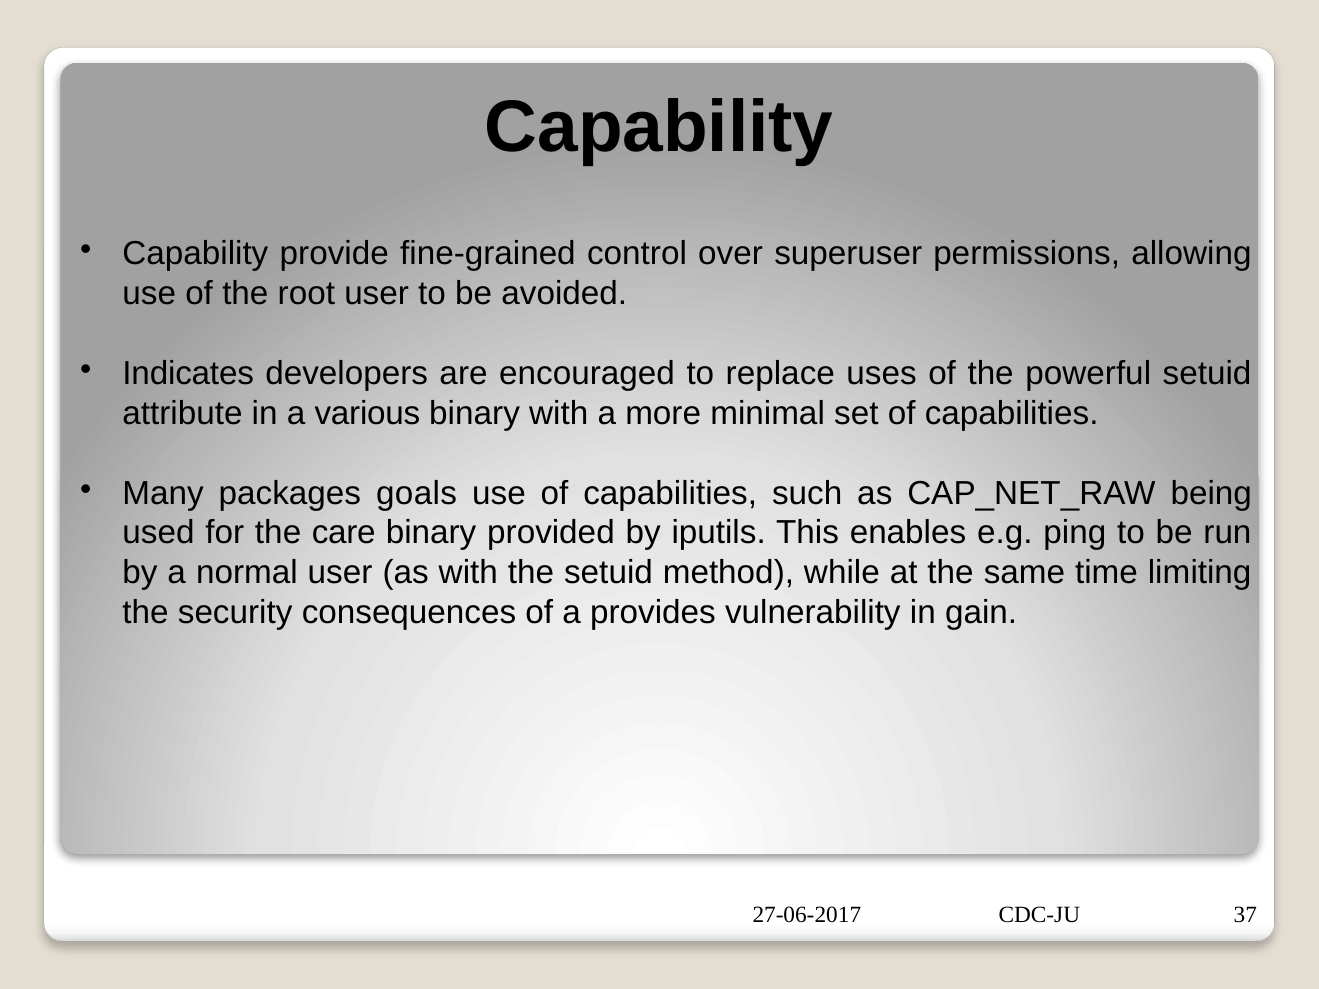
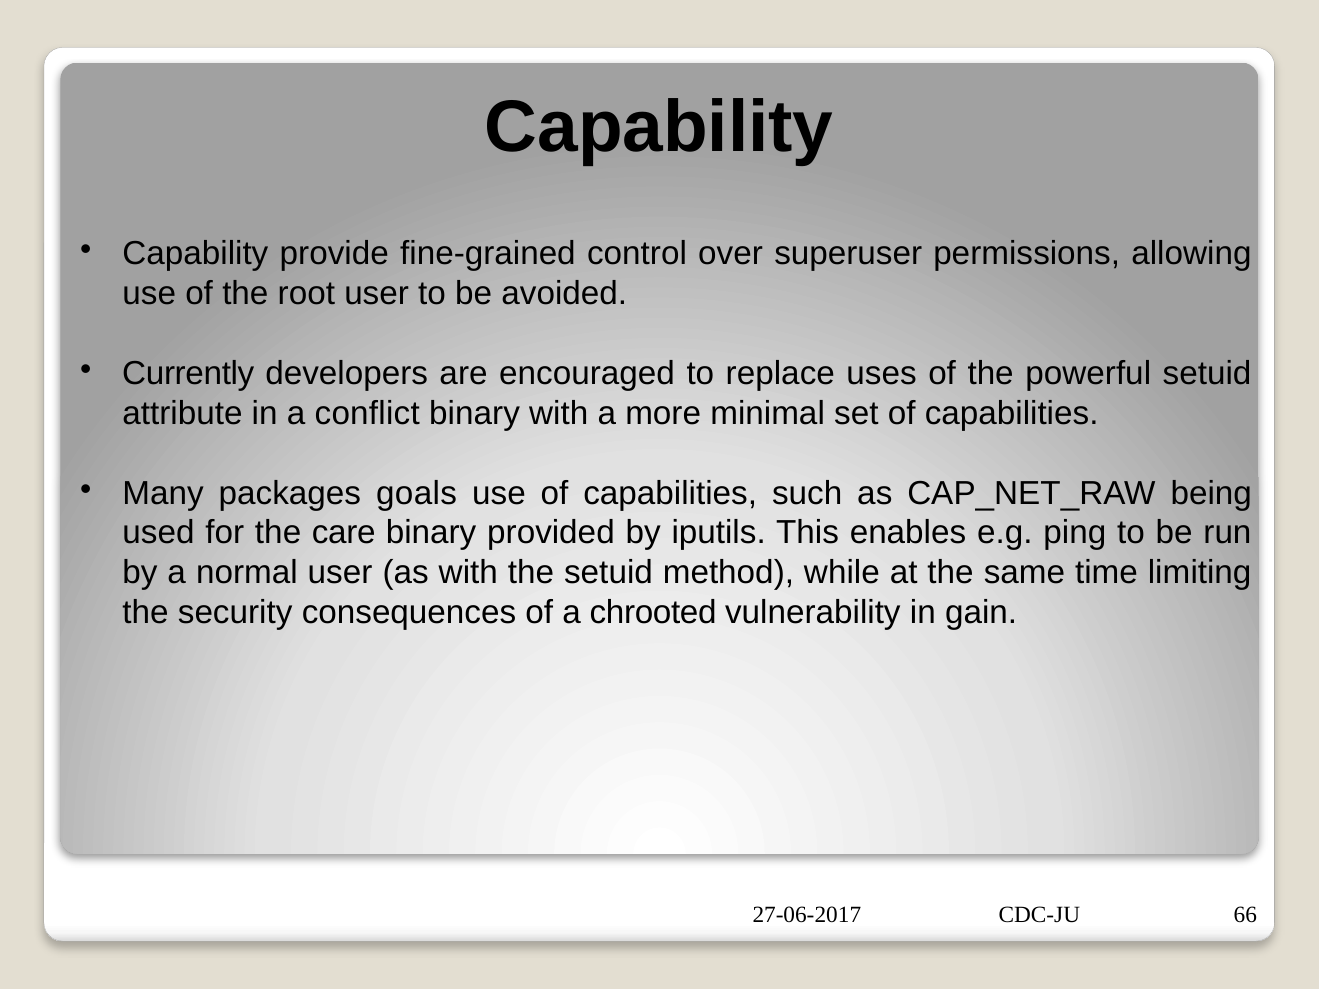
Indicates: Indicates -> Currently (188, 373)
various: various -> conflict (367, 413)
provides: provides -> chrooted (653, 613)
37: 37 -> 66 (1245, 915)
